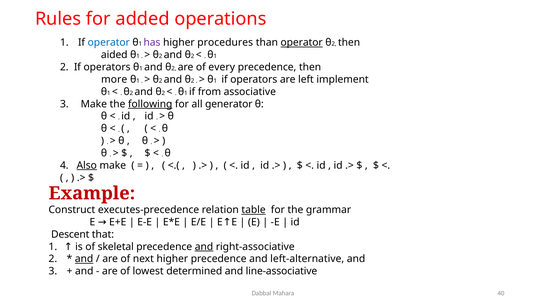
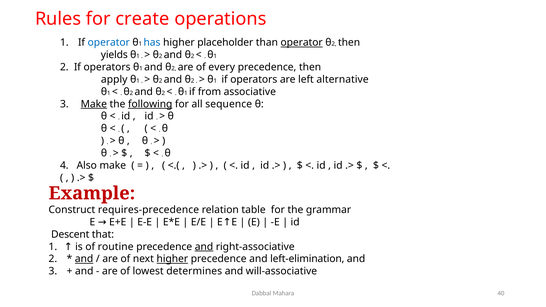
added: added -> create (143, 19)
has colour: purple -> blue (152, 43)
procedures: procedures -> placeholder (225, 43)
aided: aided -> yields (114, 55)
more: more -> apply (114, 79)
implement: implement -> alternative (343, 79)
Make underline: none -> present (94, 104)
generator: generator -> sequence (229, 104)
Also underline: present -> none (87, 165)
executes-precedence: executes-precedence -> requires-precedence (148, 210)
table underline: present -> none (254, 210)
skeletal: skeletal -> routine (116, 247)
higher underline: none -> present (172, 259)
left-alternative: left-alternative -> left-elimination (307, 259)
determined: determined -> determines (194, 271)
line-associative: line-associative -> will-associative (281, 271)
